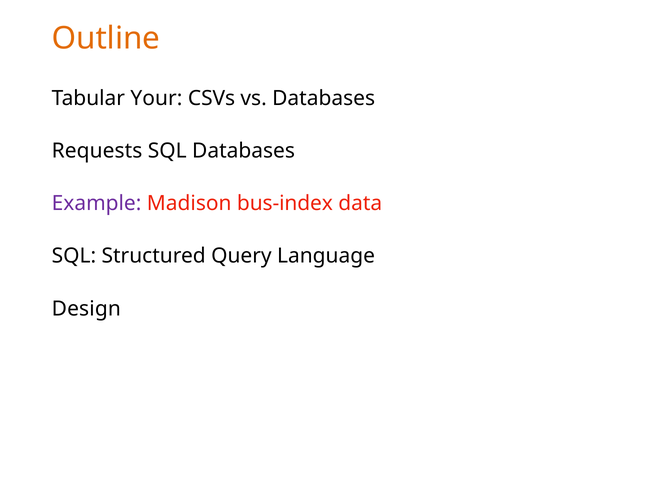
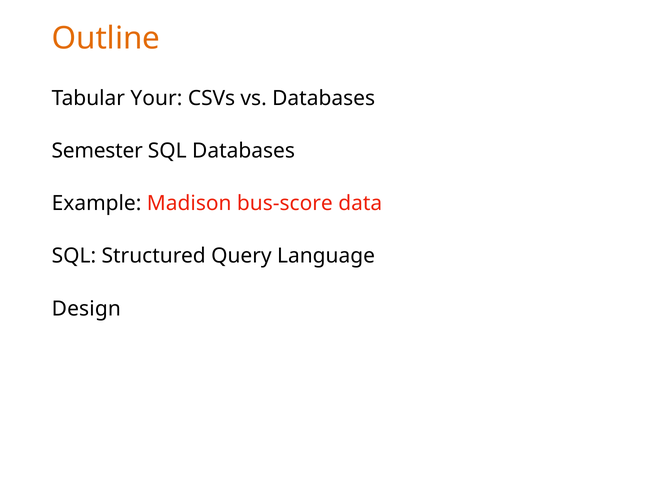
Requests: Requests -> Semester (97, 151)
Example colour: purple -> black (97, 204)
bus-index: bus-index -> bus-score (285, 204)
